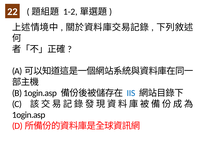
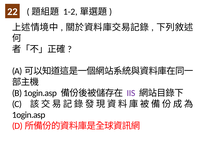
IIS colour: blue -> purple (131, 93)
